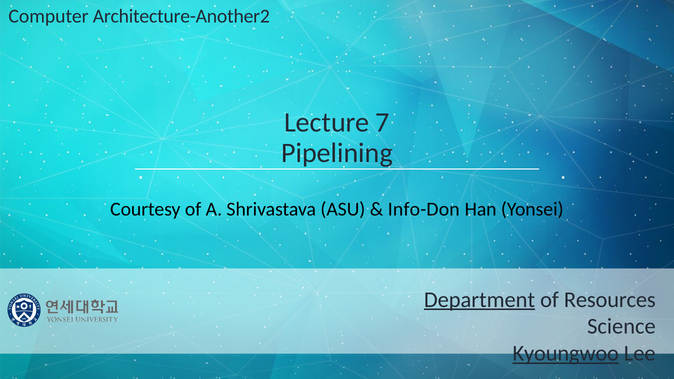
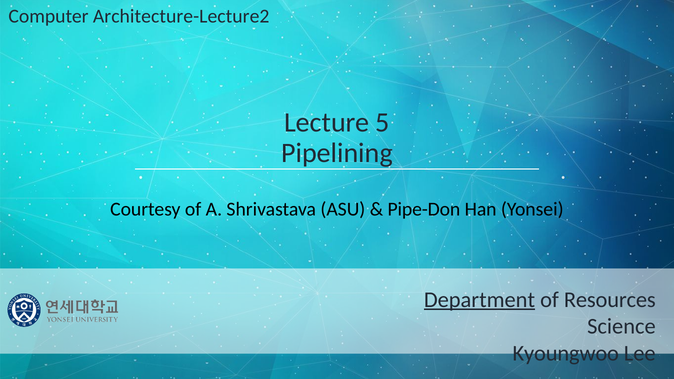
Architecture-Another2: Architecture-Another2 -> Architecture-Lecture2 (181, 16)
7: 7 -> 5 (383, 123)
Info-Don: Info-Don -> Pipe-Don (424, 209)
Kyoungwoo underline: present -> none (566, 354)
